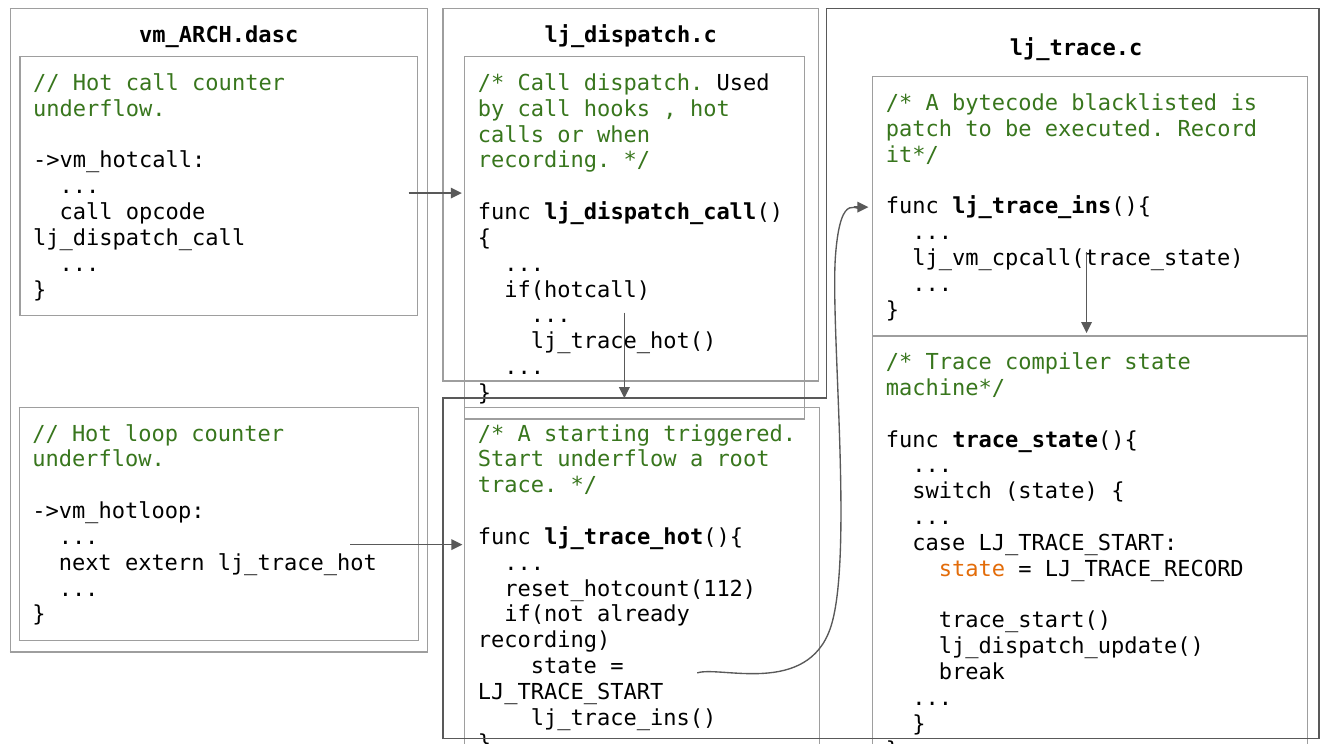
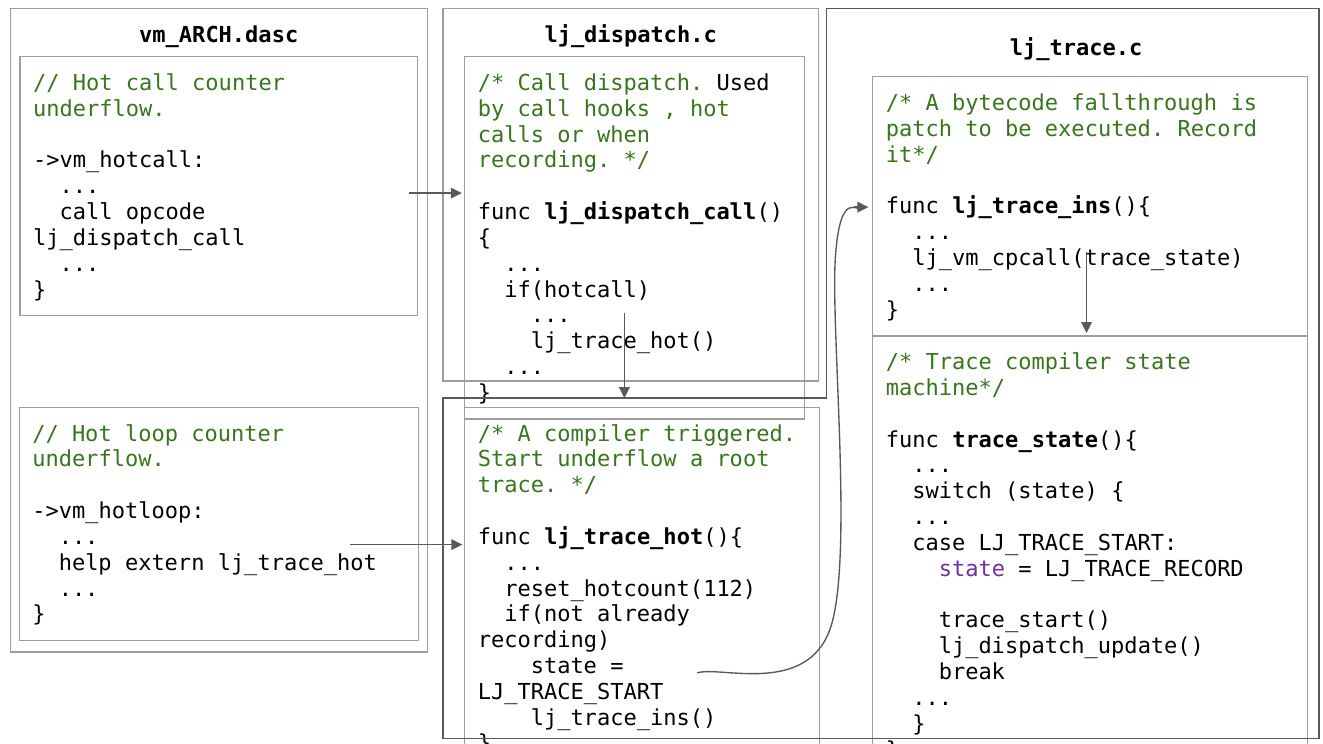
blacklisted: blacklisted -> fallthrough (1144, 103)
A starting: starting -> compiler (597, 434)
next: next -> help (85, 563)
state colour: orange -> purple (972, 569)
